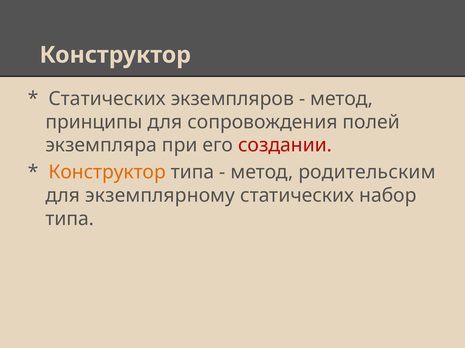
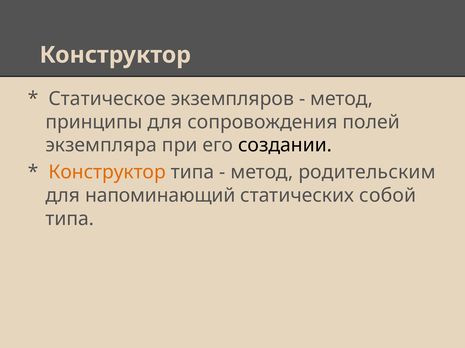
Статических: Статических -> Статическое (107, 99)
создании colour: red -> black (285, 146)
экземплярному: экземплярному -> напоминающий (160, 196)
набор: набор -> собой (388, 196)
